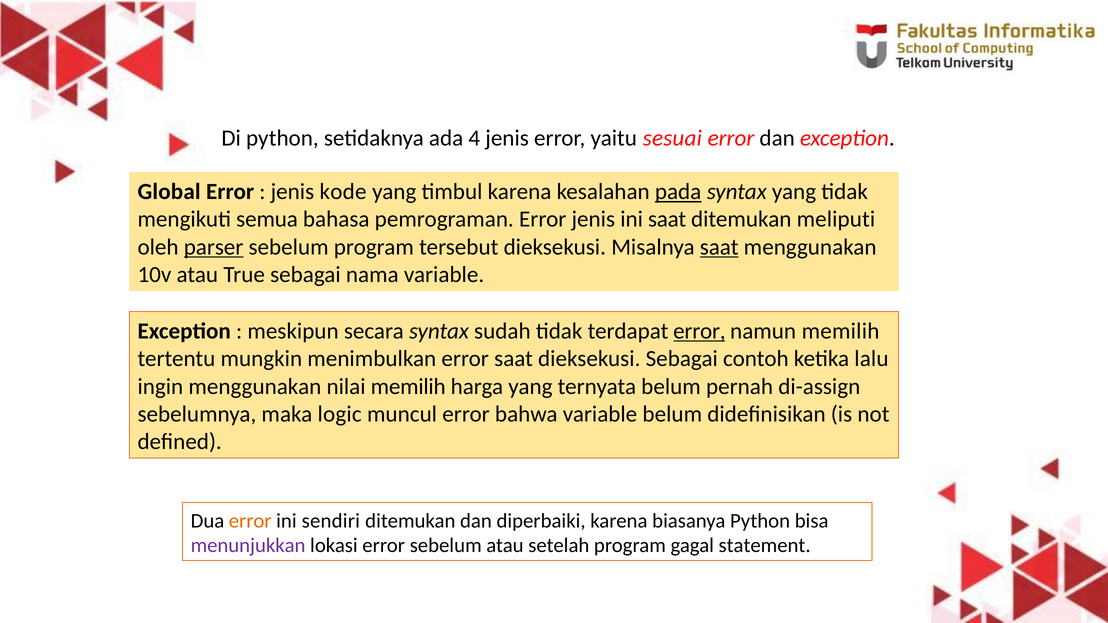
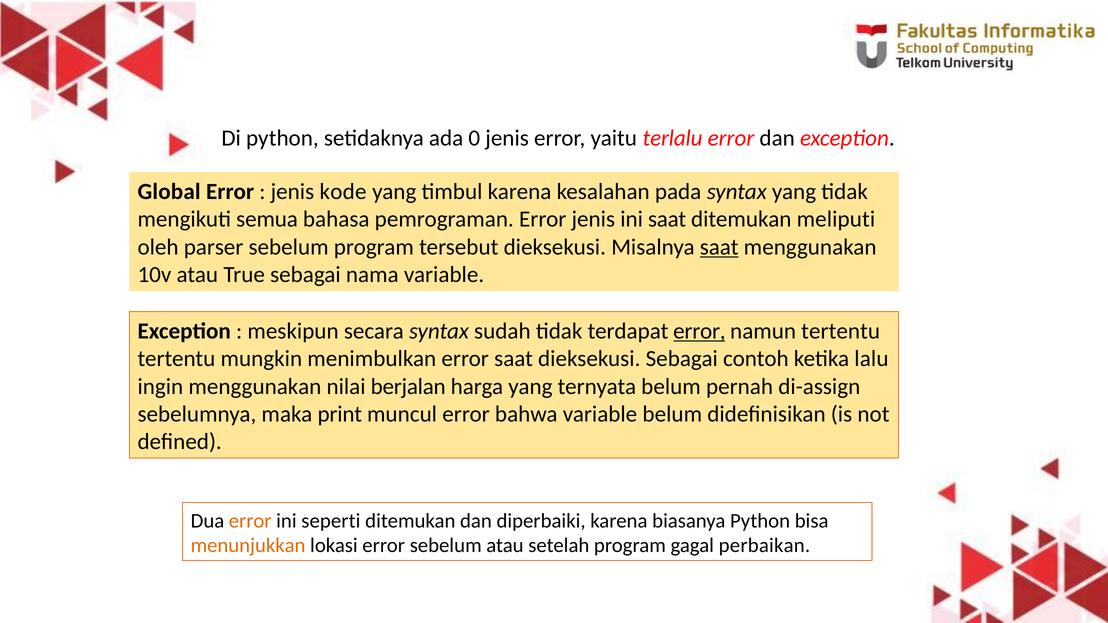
4: 4 -> 0 (474, 138)
sesuai: sesuai -> terlalu (673, 138)
pada underline: present -> none (678, 192)
parser underline: present -> none (214, 247)
namun memilih: memilih -> tertentu (841, 331)
nilai memilih: memilih -> berjalan (408, 387)
logic: logic -> print (340, 414)
sendiri: sendiri -> seperti (331, 521)
menunjukkan colour: purple -> orange (248, 546)
statement: statement -> perbaikan (764, 546)
